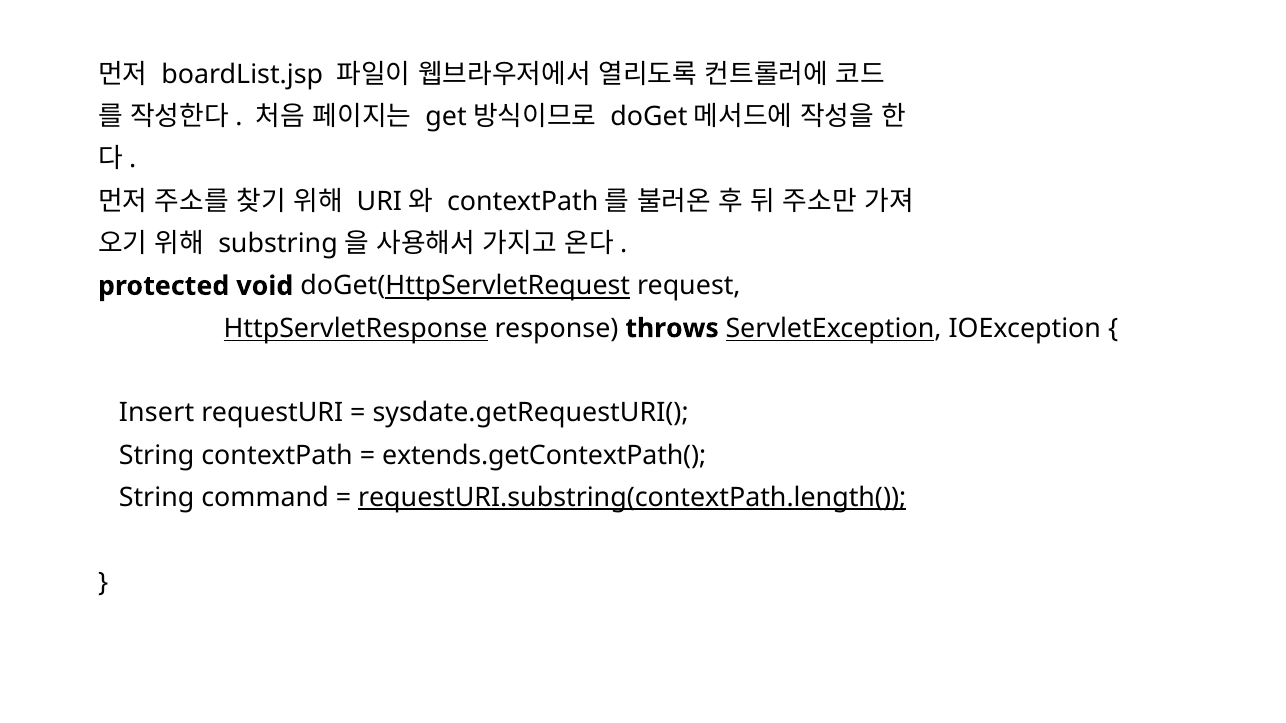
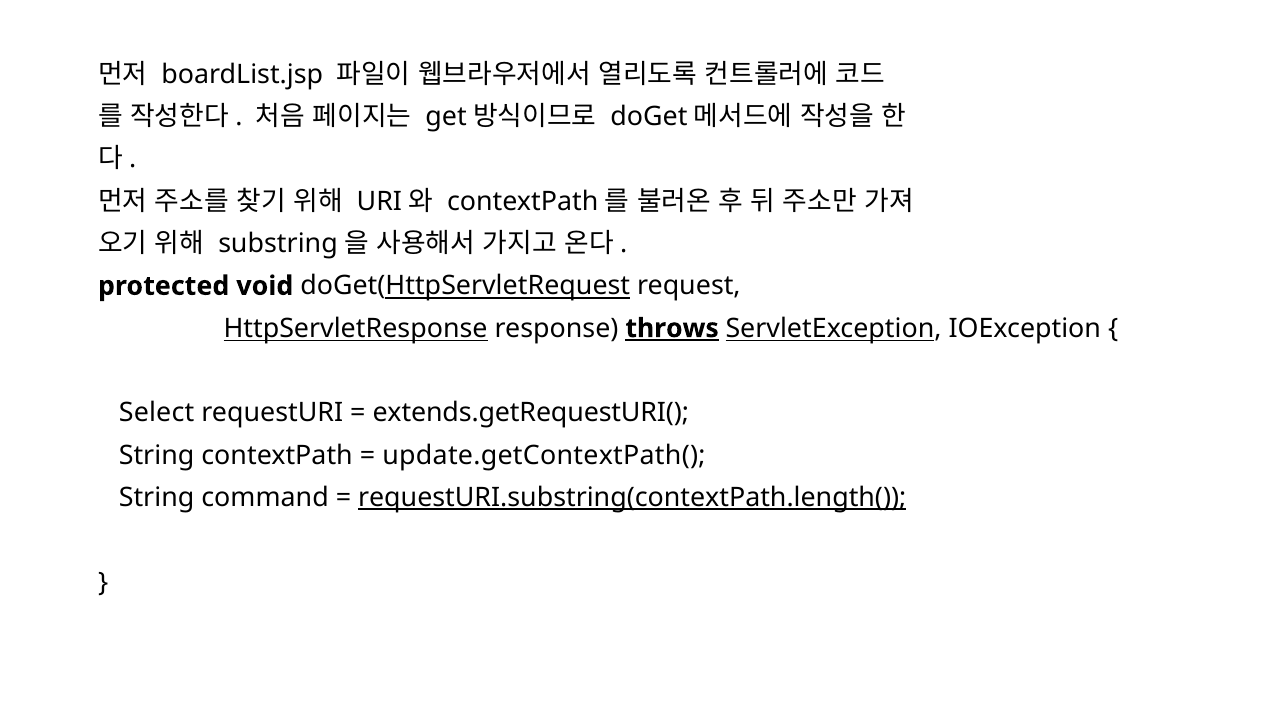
throws underline: none -> present (672, 328)
Insert: Insert -> Select (157, 413)
sysdate.getRequestURI(: sysdate.getRequestURI( -> extends.getRequestURI( (531, 413)
extends.getContextPath(: extends.getContextPath( -> update.getContextPath( (544, 455)
